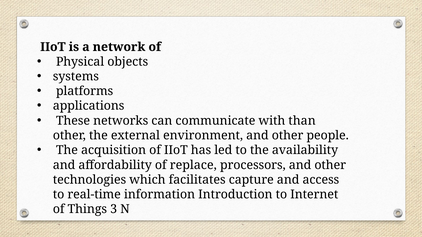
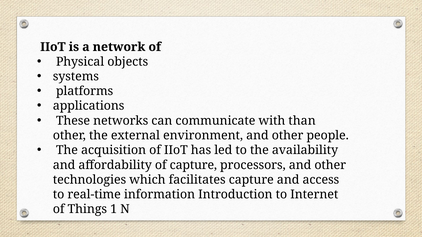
of replace: replace -> capture (193, 165)
3: 3 -> 1 (114, 210)
